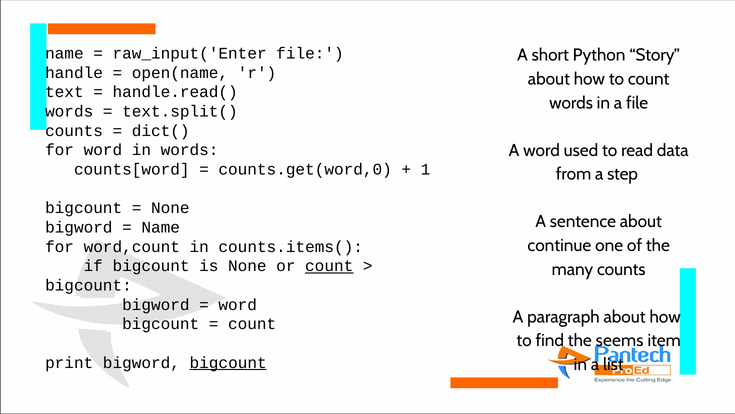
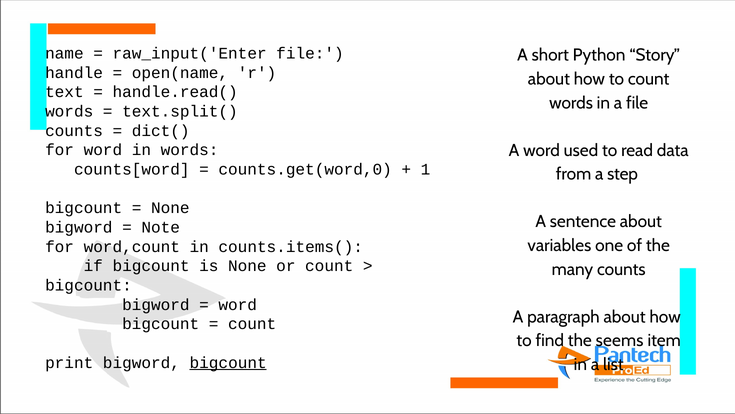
Name: Name -> Note (161, 227)
continue: continue -> variables (559, 245)
count underline: present -> none (329, 266)
